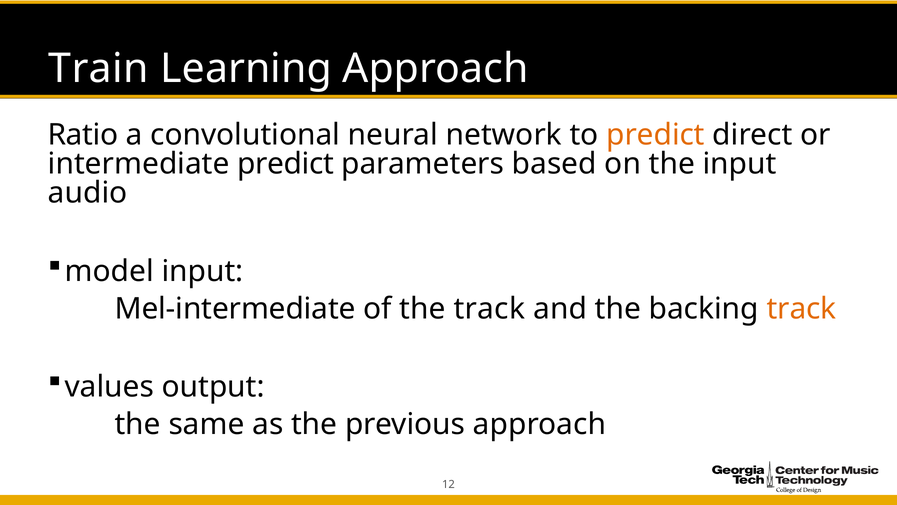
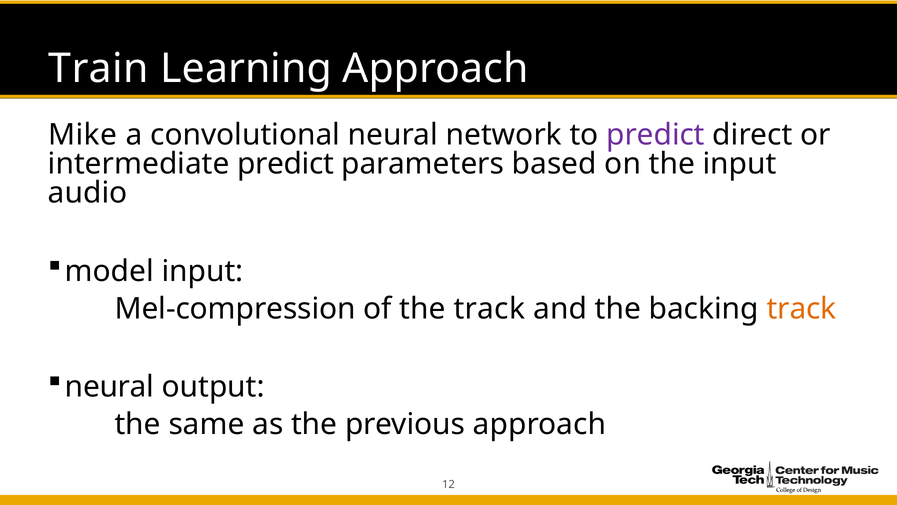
Ratio: Ratio -> Mike (83, 135)
predict colour: orange -> purple (656, 135)
Mel-intermediate: Mel-intermediate -> Mel-compression (235, 309)
values: values -> neural (109, 387)
